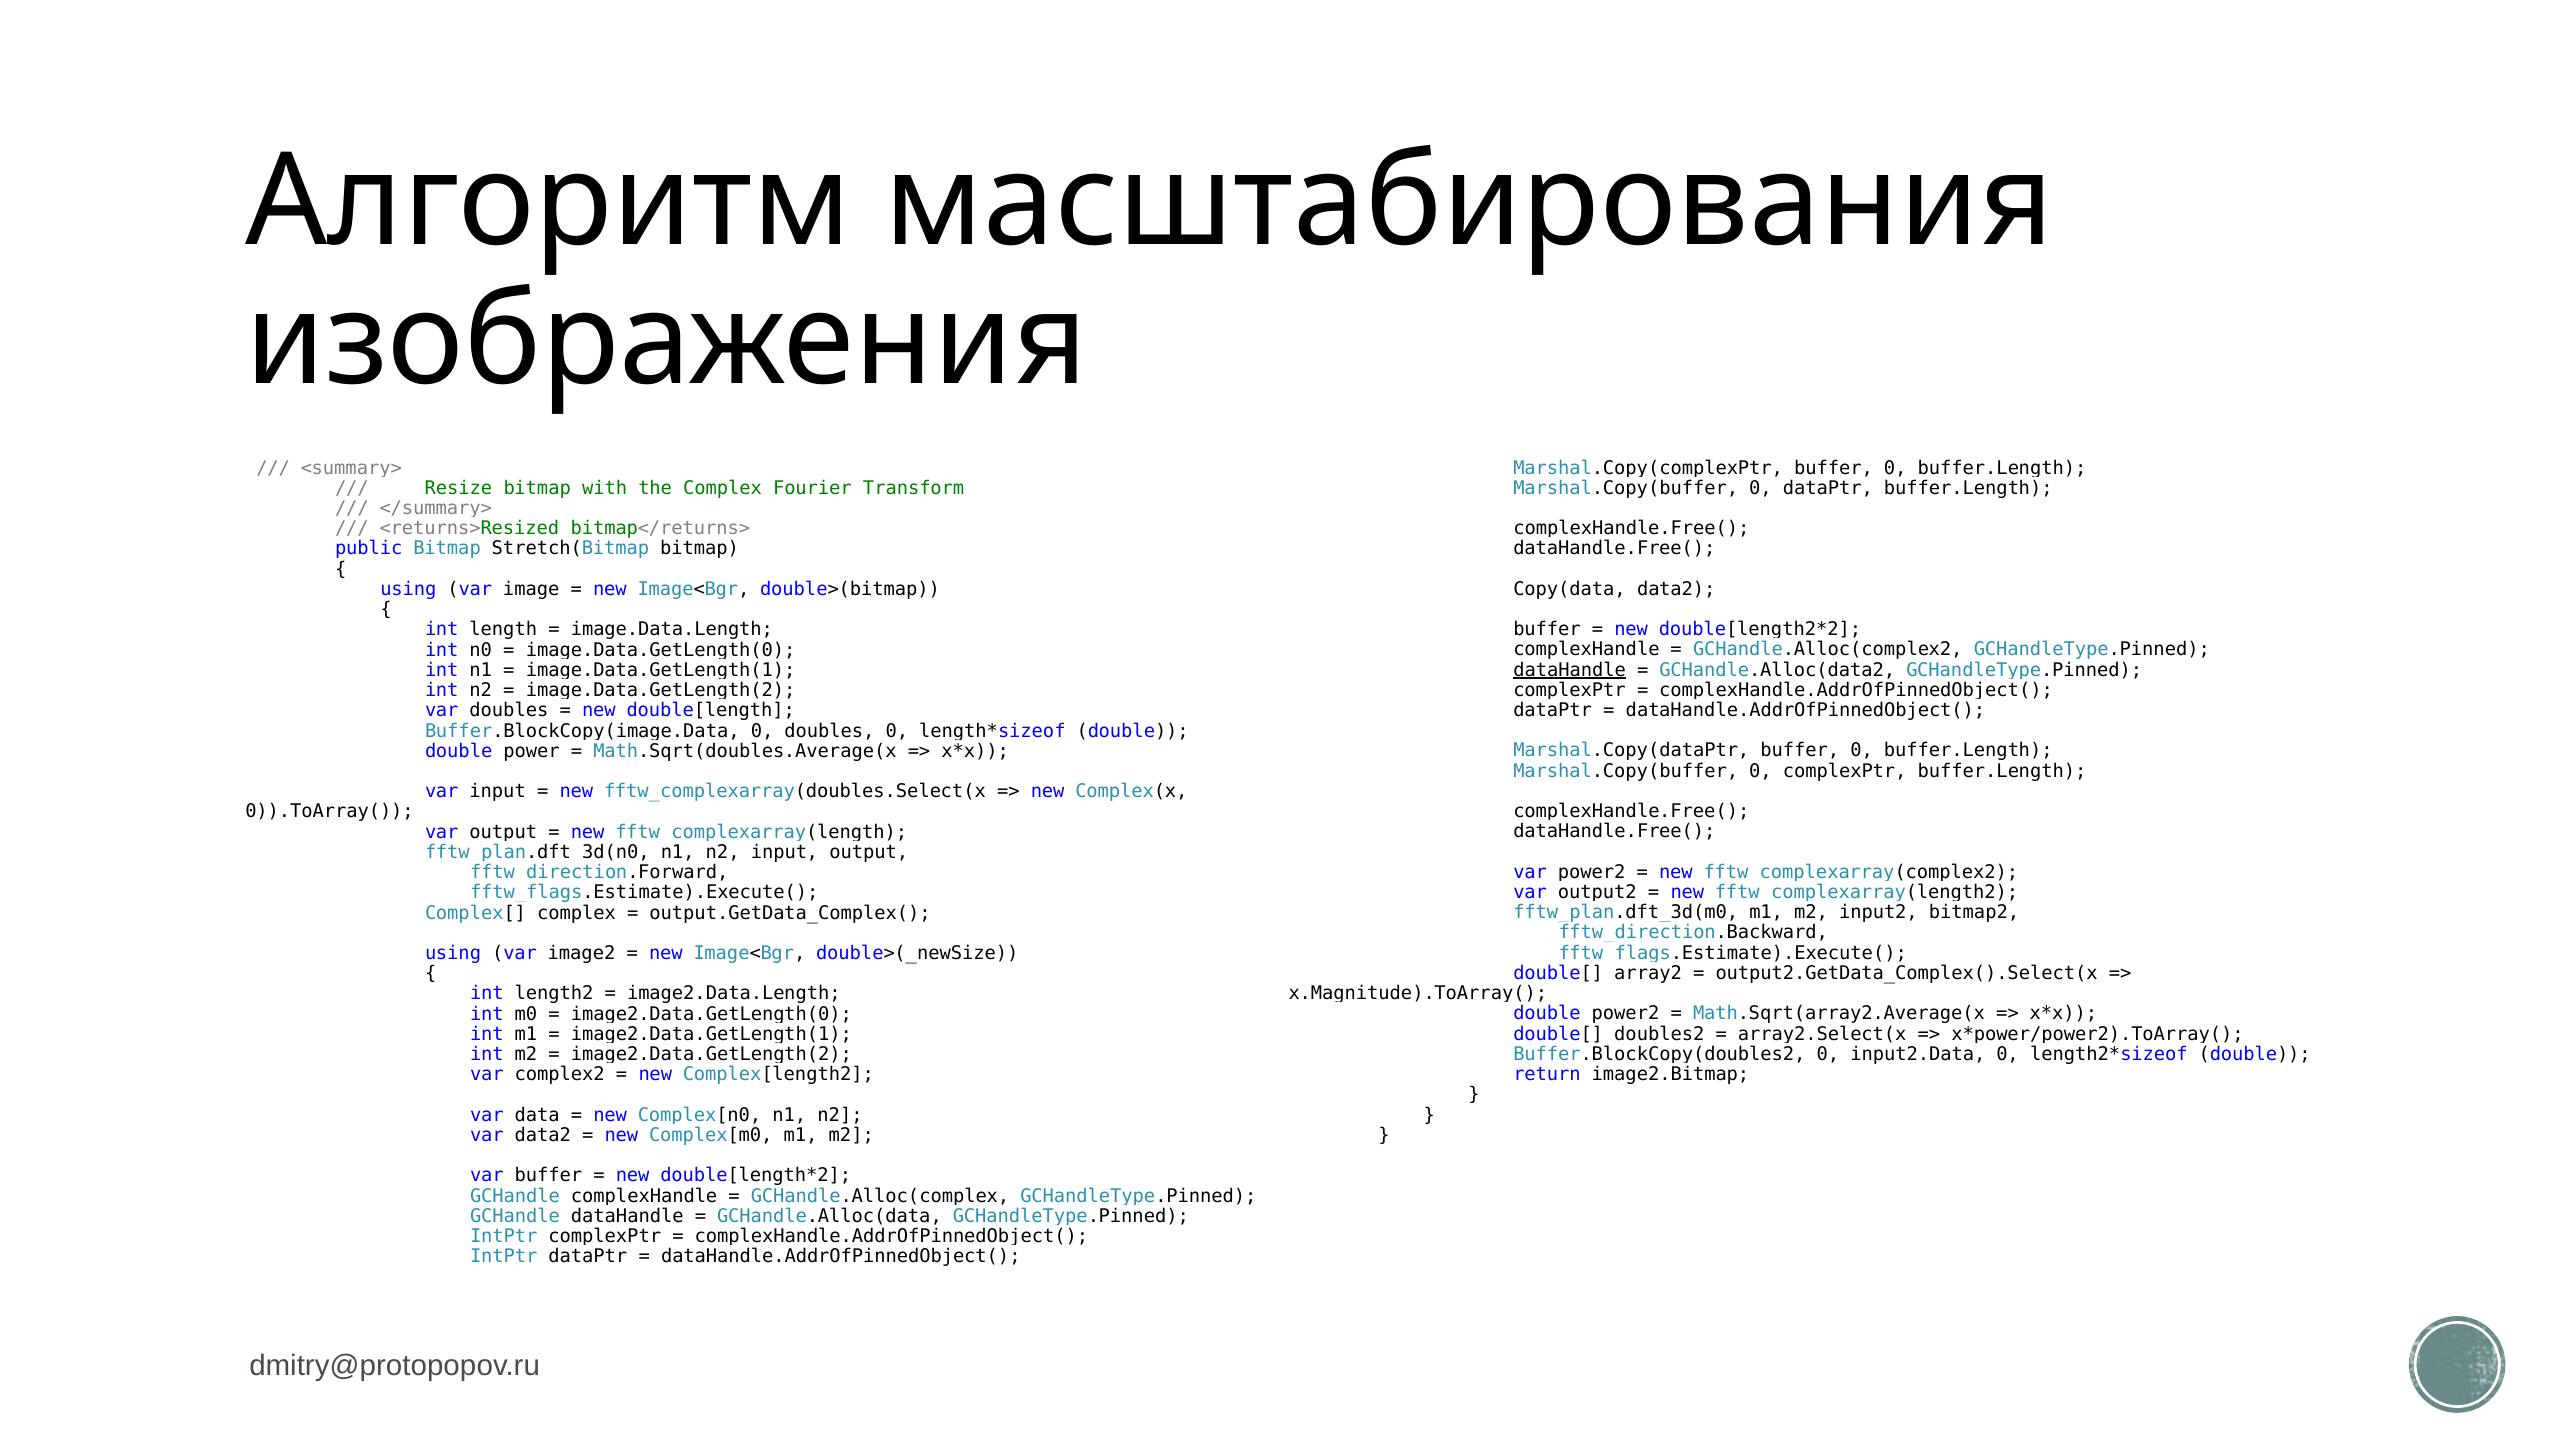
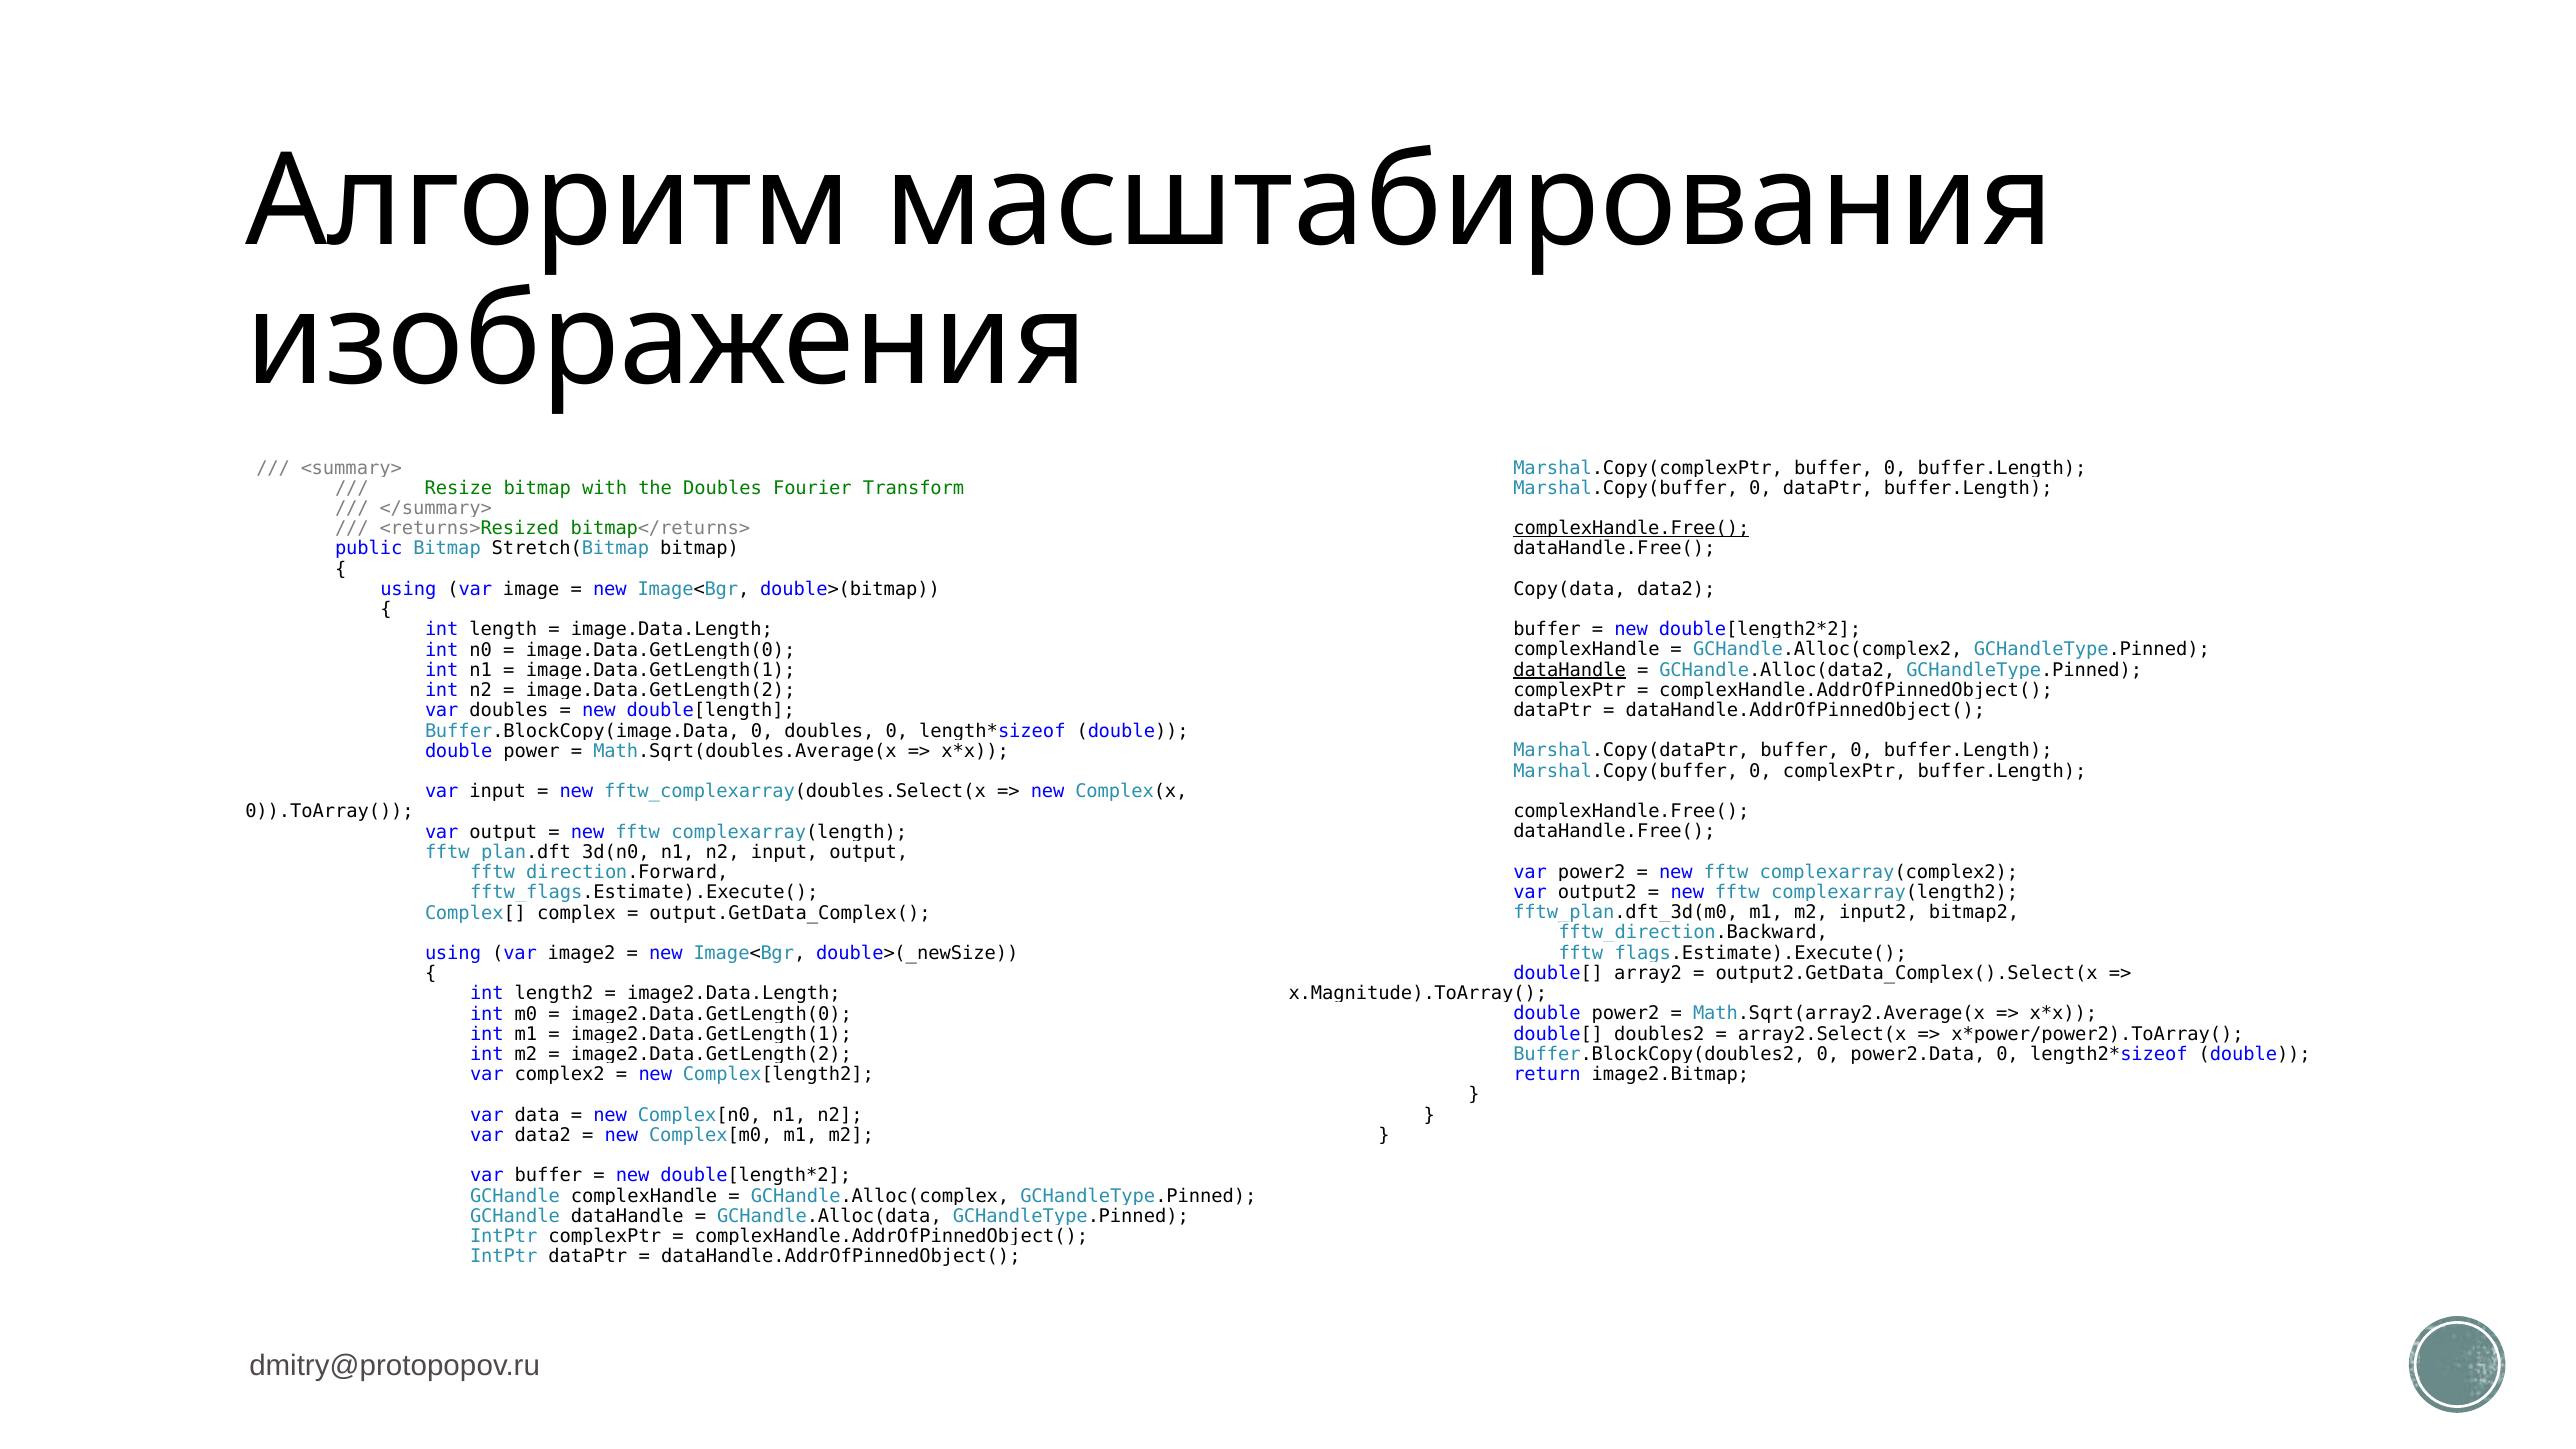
the Complex: Complex -> Doubles (723, 488)
complexHandle.Free( underline: none -> present (1631, 528)
input2.Data: input2.Data -> power2.Data (1918, 1054)
